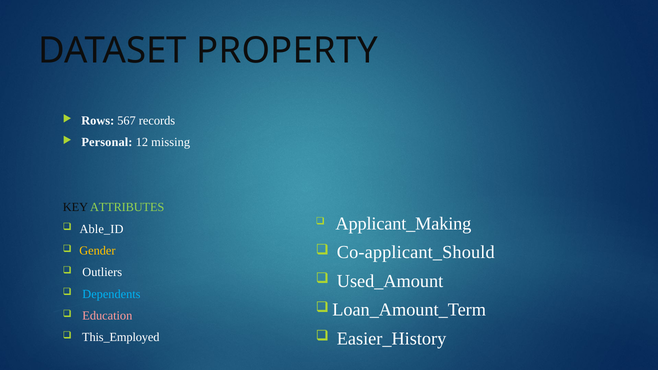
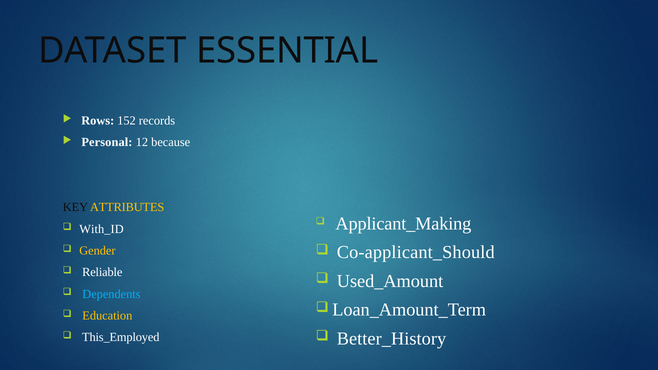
PROPERTY: PROPERTY -> ESSENTIAL (287, 51)
567: 567 -> 152 (127, 121)
missing: missing -> because (171, 142)
ATTRIBUTES colour: light green -> yellow (127, 207)
Able_ID: Able_ID -> With_ID (101, 229)
Outliers: Outliers -> Reliable (102, 272)
Education colour: pink -> yellow (107, 316)
Easier_History: Easier_History -> Better_History (392, 339)
